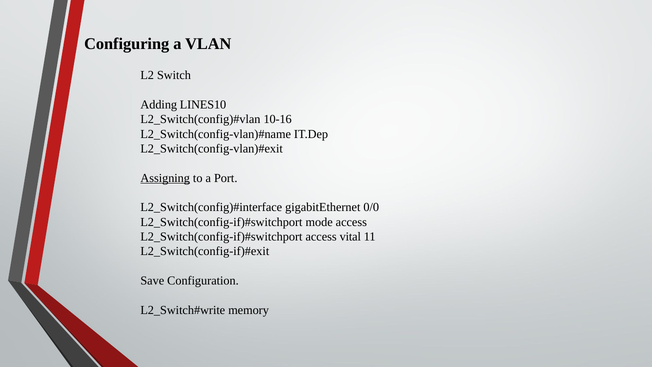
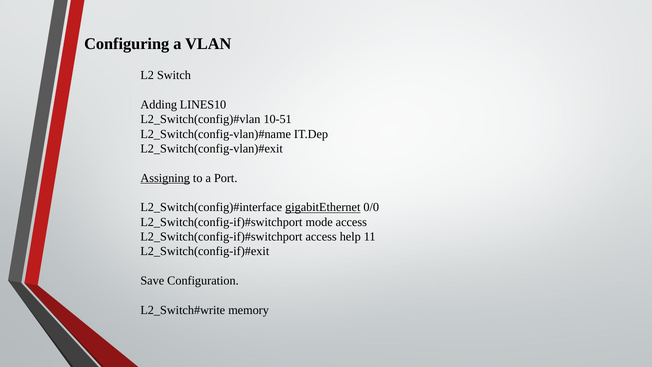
10-16: 10-16 -> 10-51 (278, 119)
gigabitEthernet underline: none -> present (323, 207)
vital: vital -> help (350, 237)
